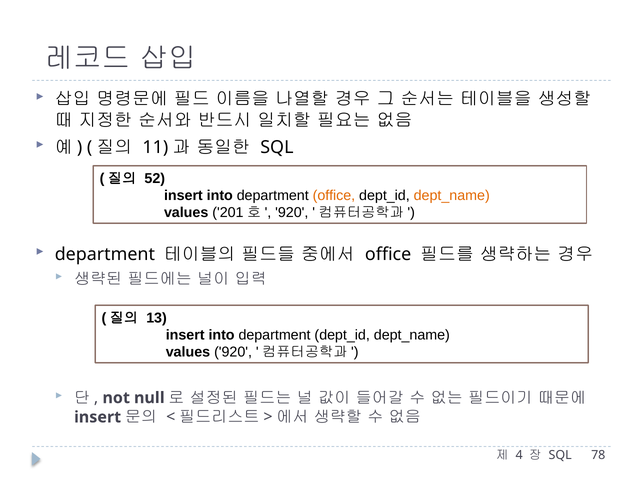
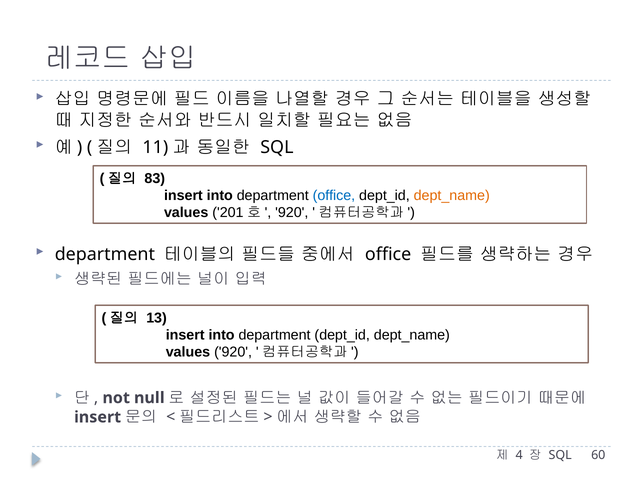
52: 52 -> 83 (155, 178)
office colour: orange -> blue (334, 196)
78: 78 -> 60 (598, 455)
